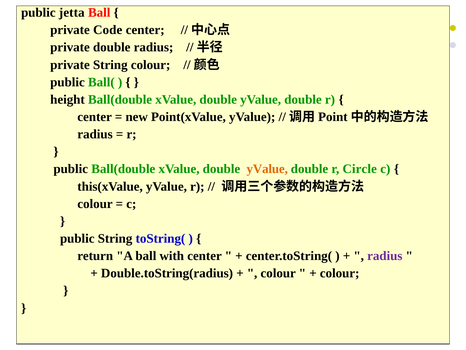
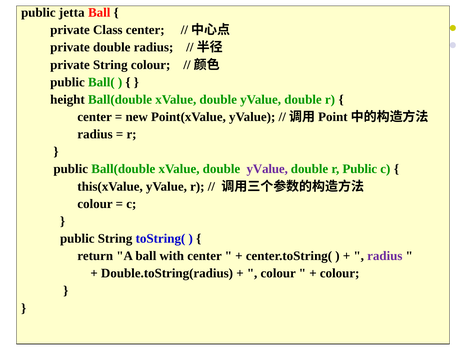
Code: Code -> Class (108, 30)
yValue colour: orange -> purple (267, 169)
r Circle: Circle -> Public (360, 169)
